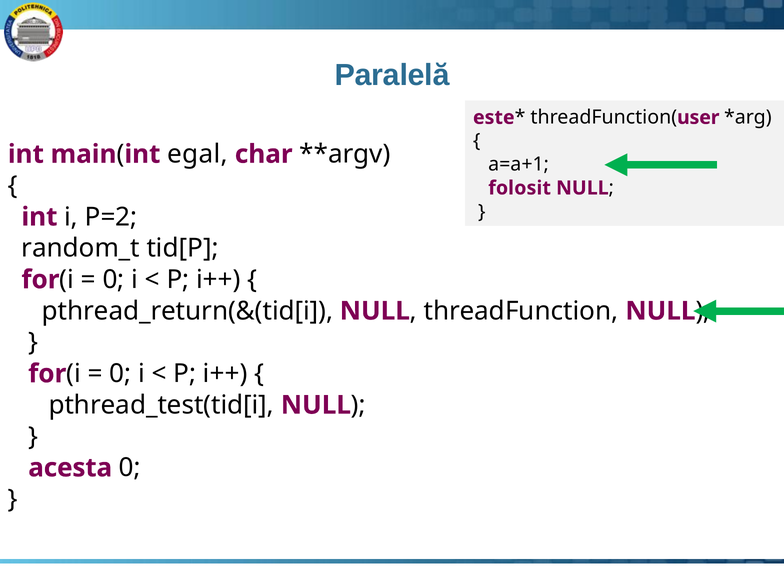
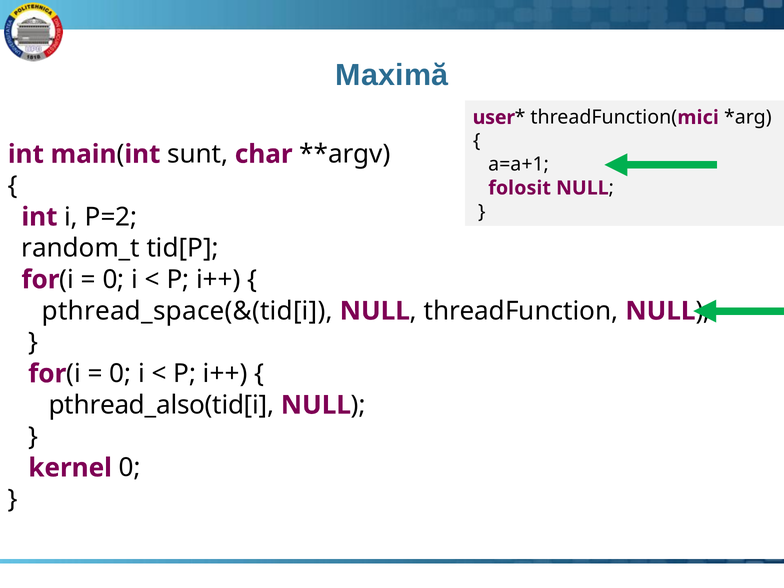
Paralelă: Paralelă -> Maximă (392, 75)
este: este -> user (494, 117)
user: user -> mici (698, 117)
egal: egal -> sunt (198, 154)
pthread_return(&(tid[i: pthread_return(&(tid[i -> pthread_space(&(tid[i (187, 311)
pthread_test(tid[i: pthread_test(tid[i -> pthread_also(tid[i (161, 405)
acesta: acesta -> kernel (70, 468)
